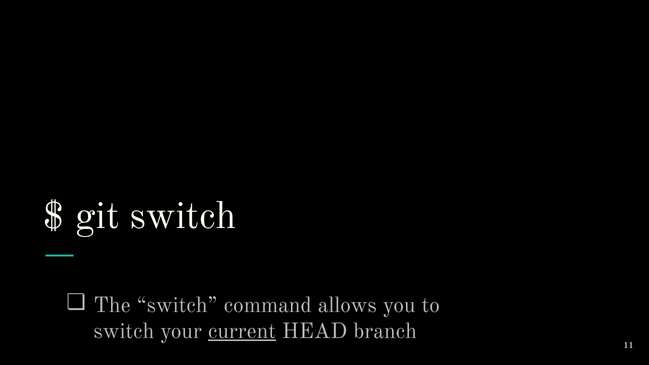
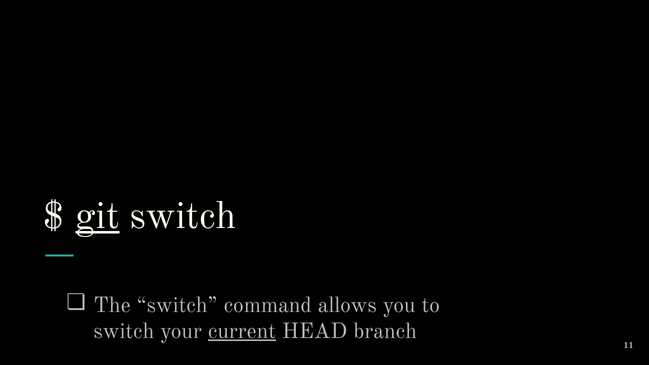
git underline: none -> present (97, 216)
